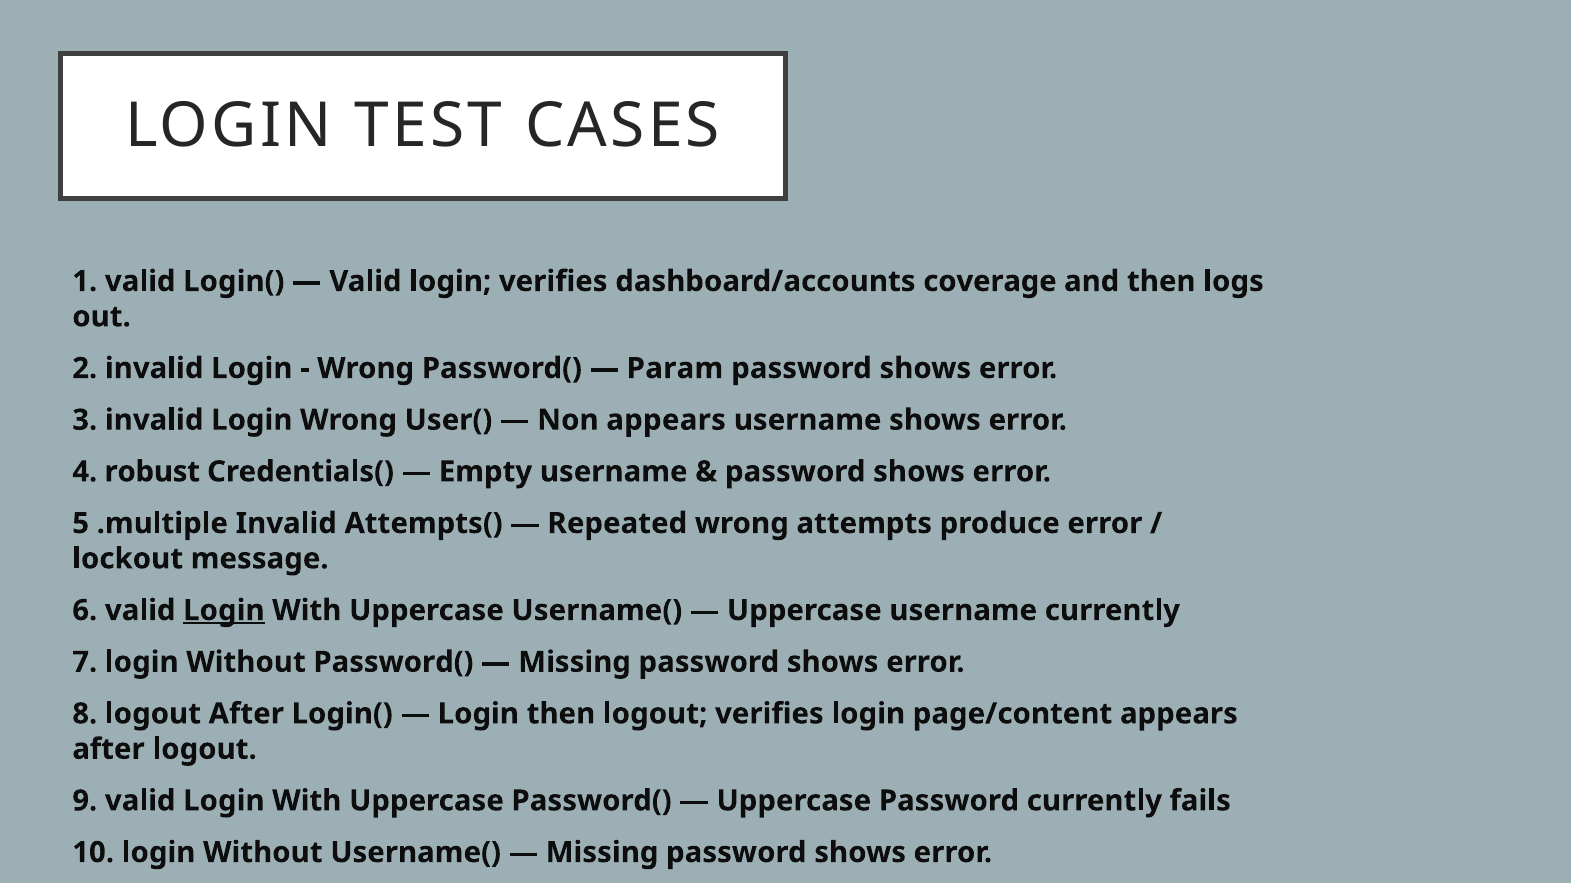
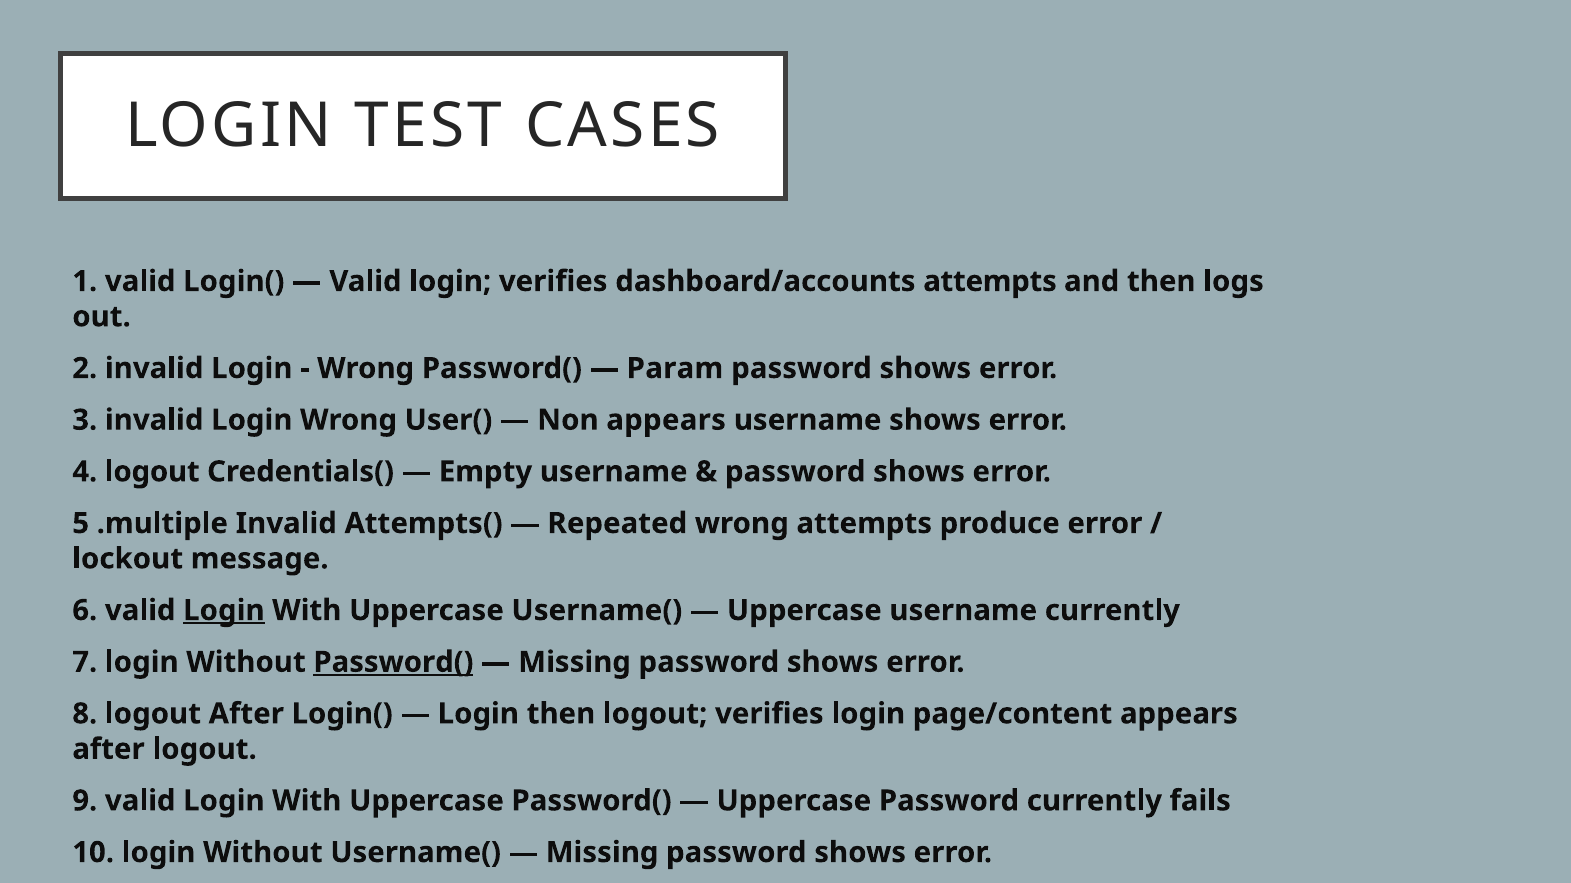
dashboard/accounts coverage: coverage -> attempts (990, 282)
4 robust: robust -> logout (152, 472)
Password( underline: none -> present (393, 663)
